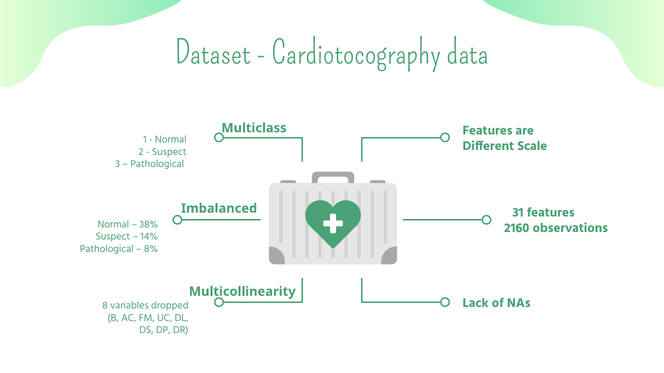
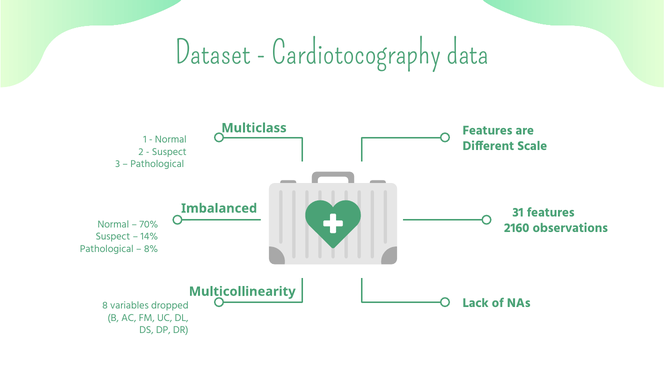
38%: 38% -> 70% (149, 225)
